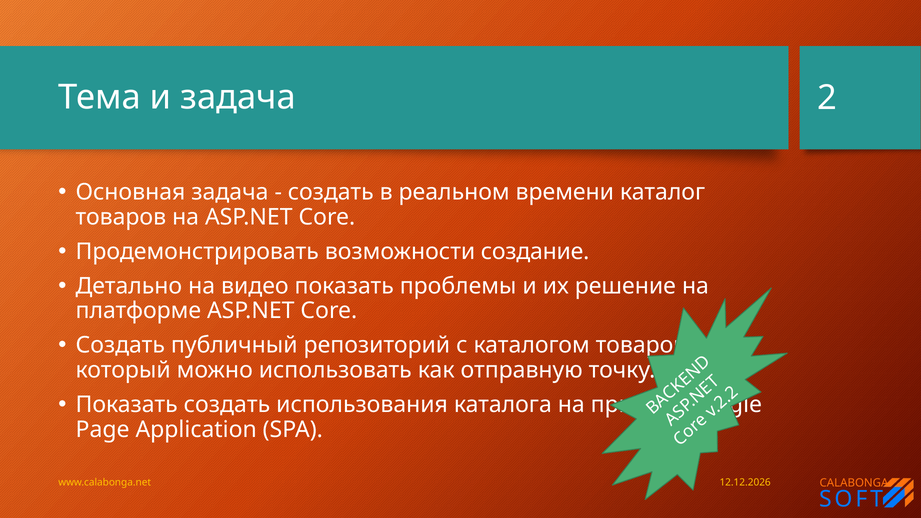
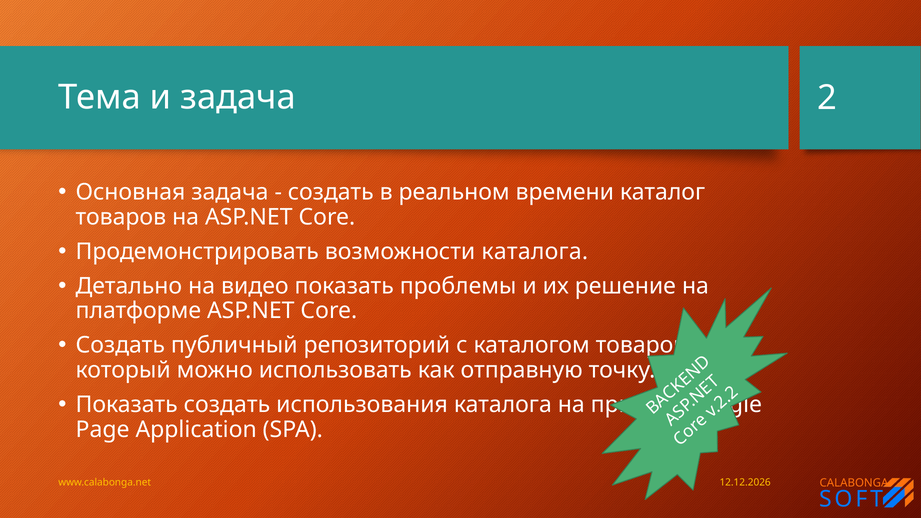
возможности создание: создание -> каталога (535, 252)
